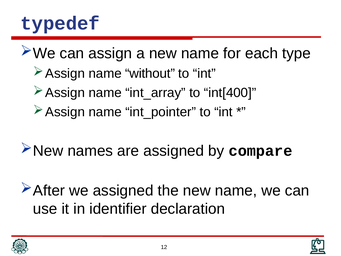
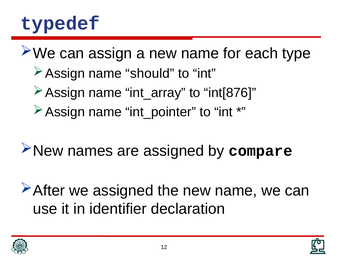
without: without -> should (150, 73)
int[400: int[400 -> int[876 (230, 93)
